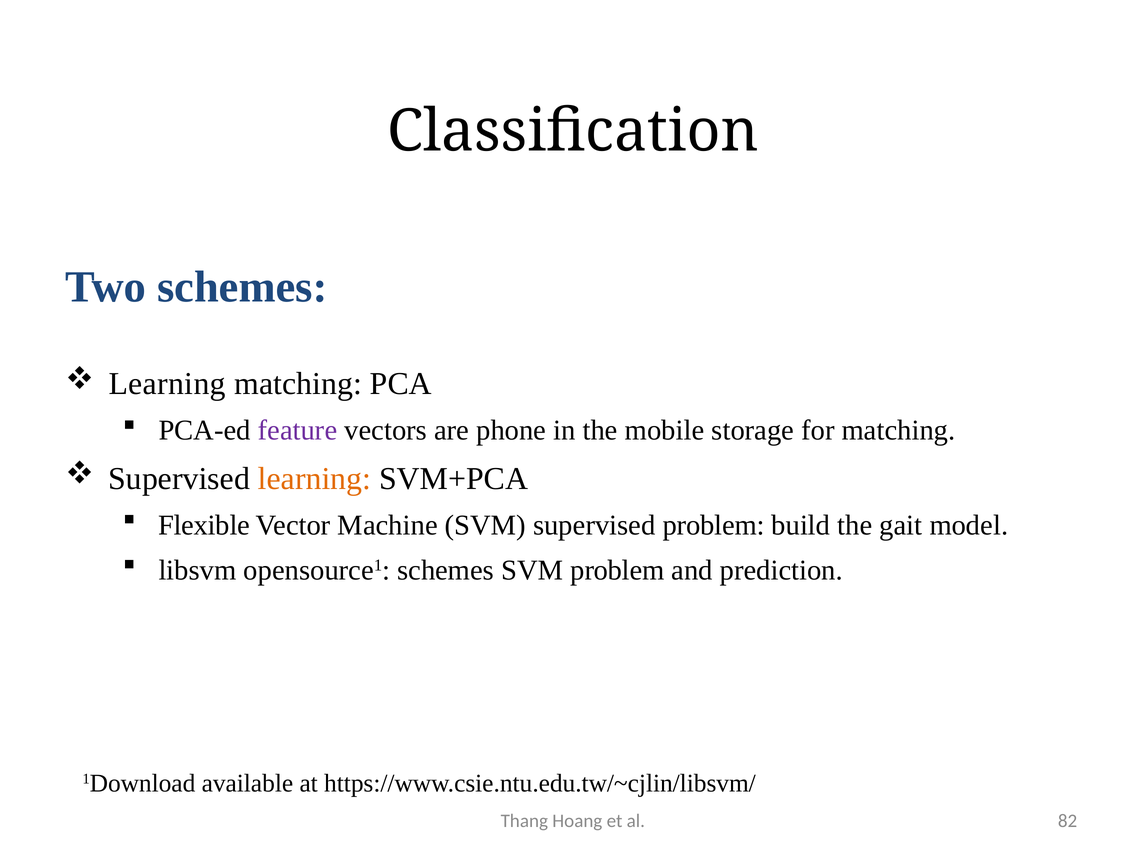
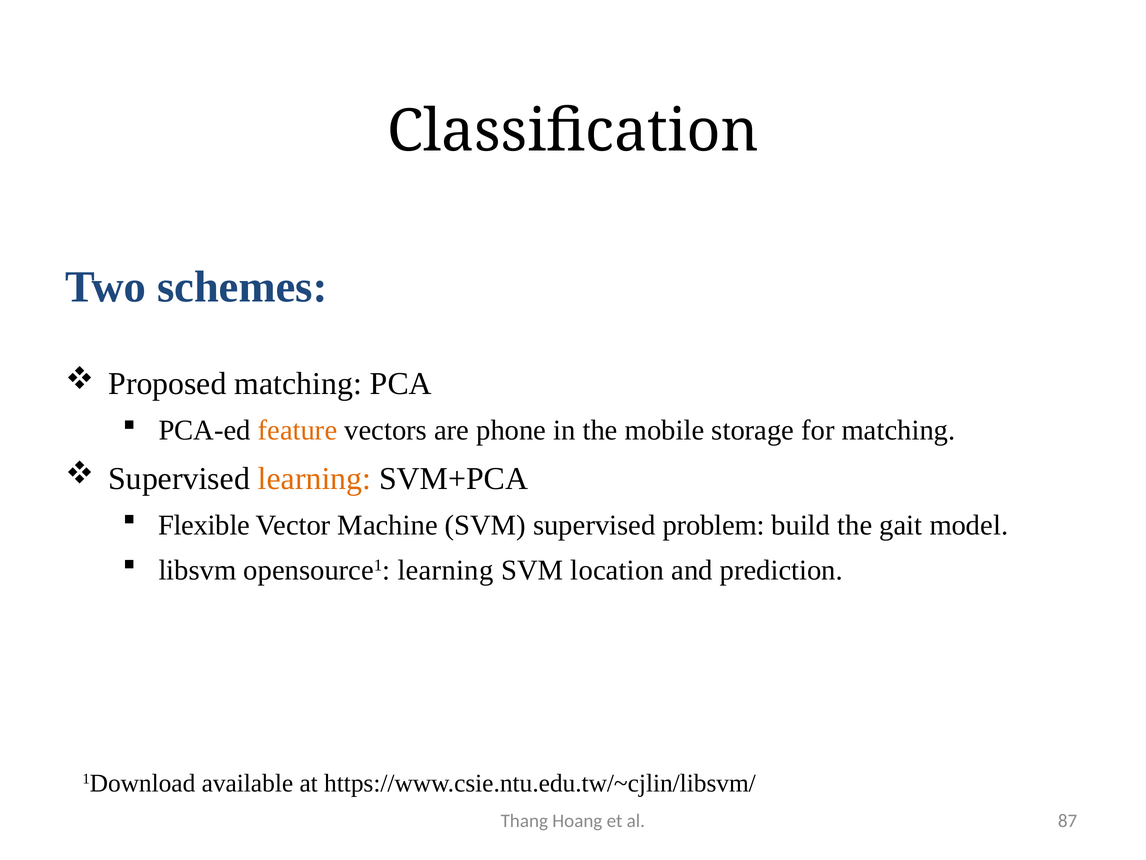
Learning: Learning -> Proposed (167, 384)
feature colour: purple -> orange (297, 430)
opensource1 schemes: schemes -> learning (445, 570)
SVM problem: problem -> location (617, 570)
82: 82 -> 87 (1068, 821)
